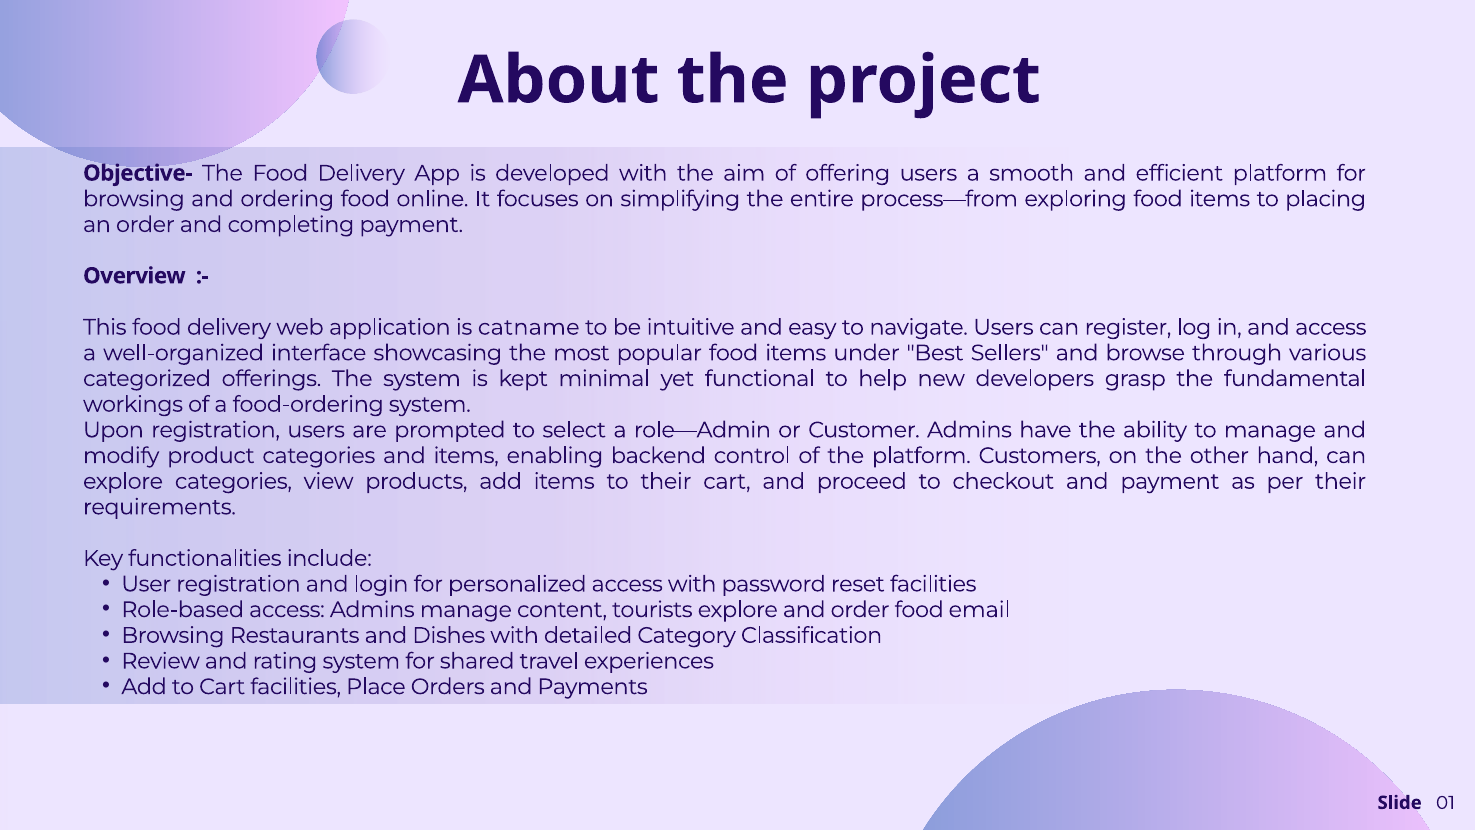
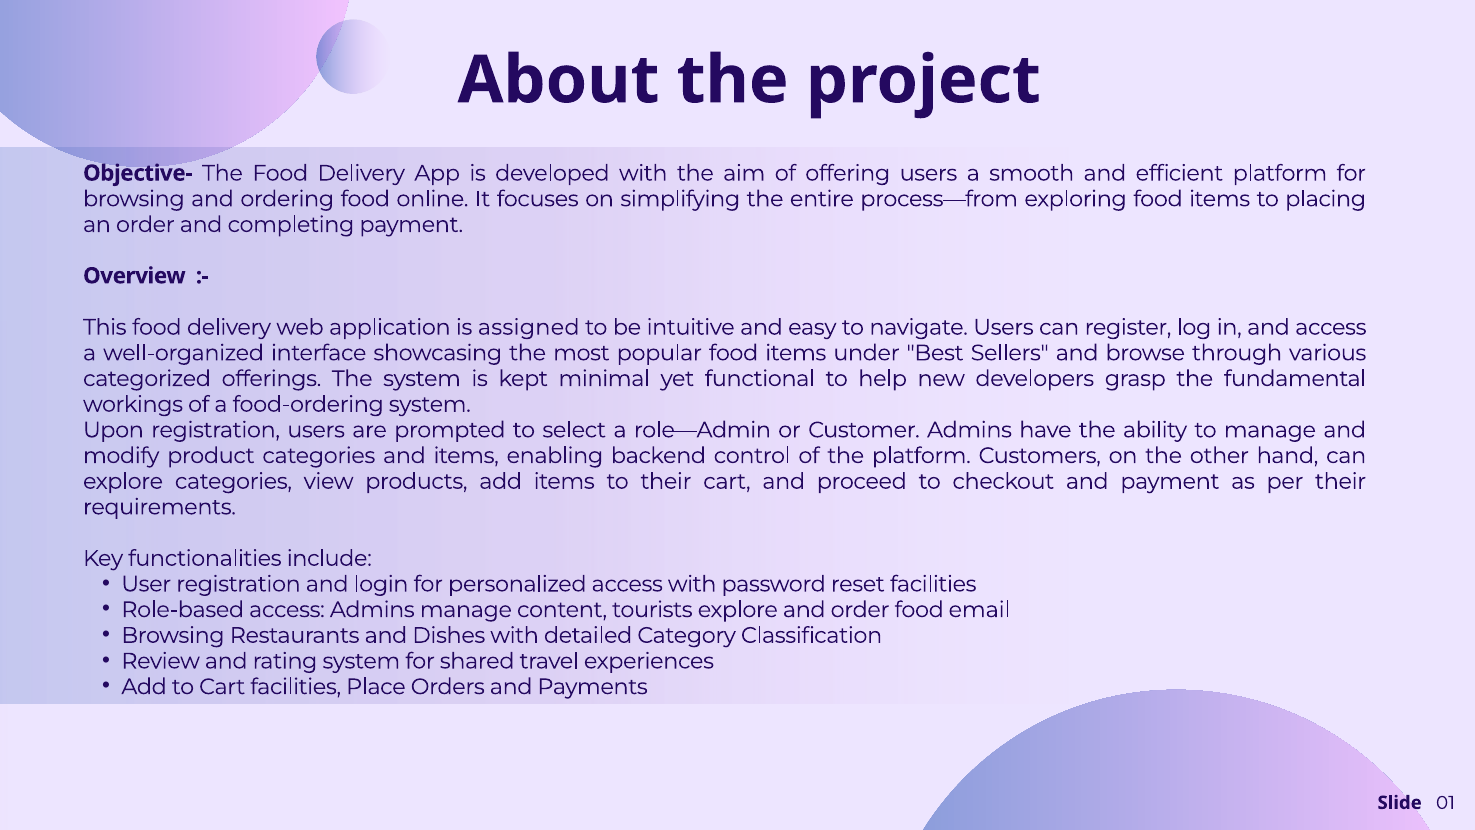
catname: catname -> assigned (529, 327)
